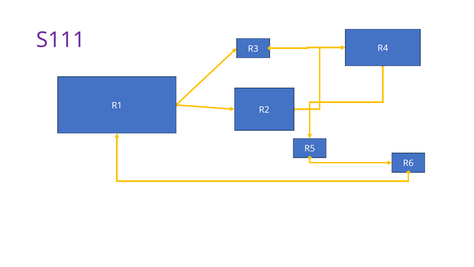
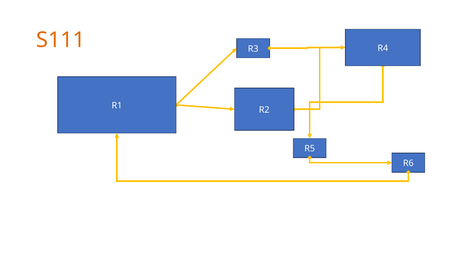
S111 colour: purple -> orange (61, 40)
